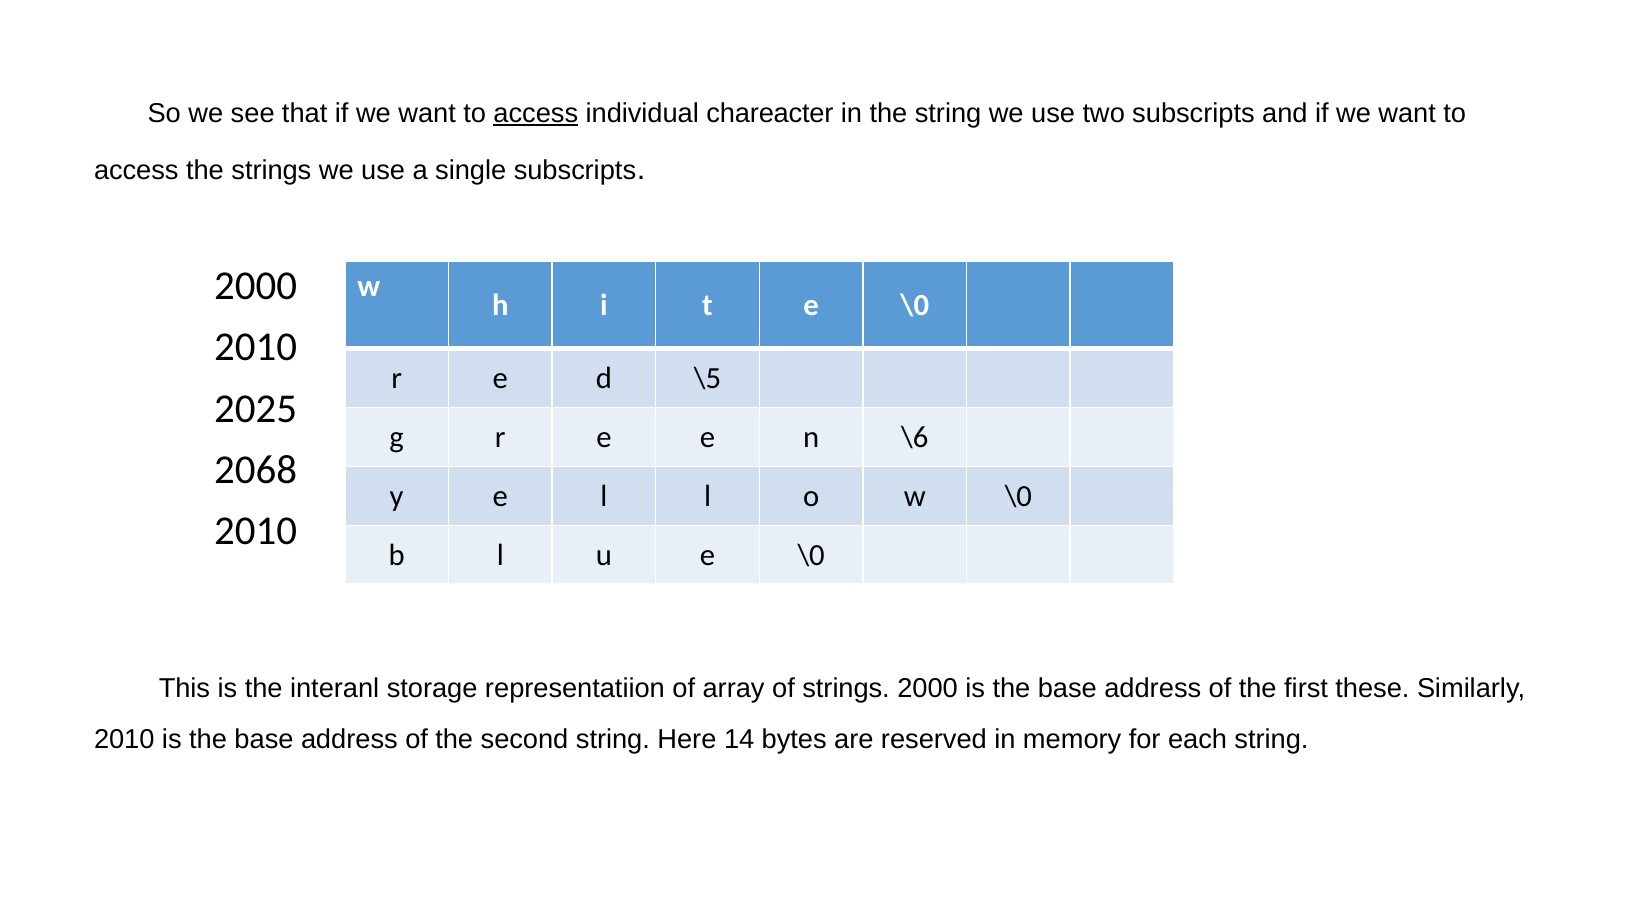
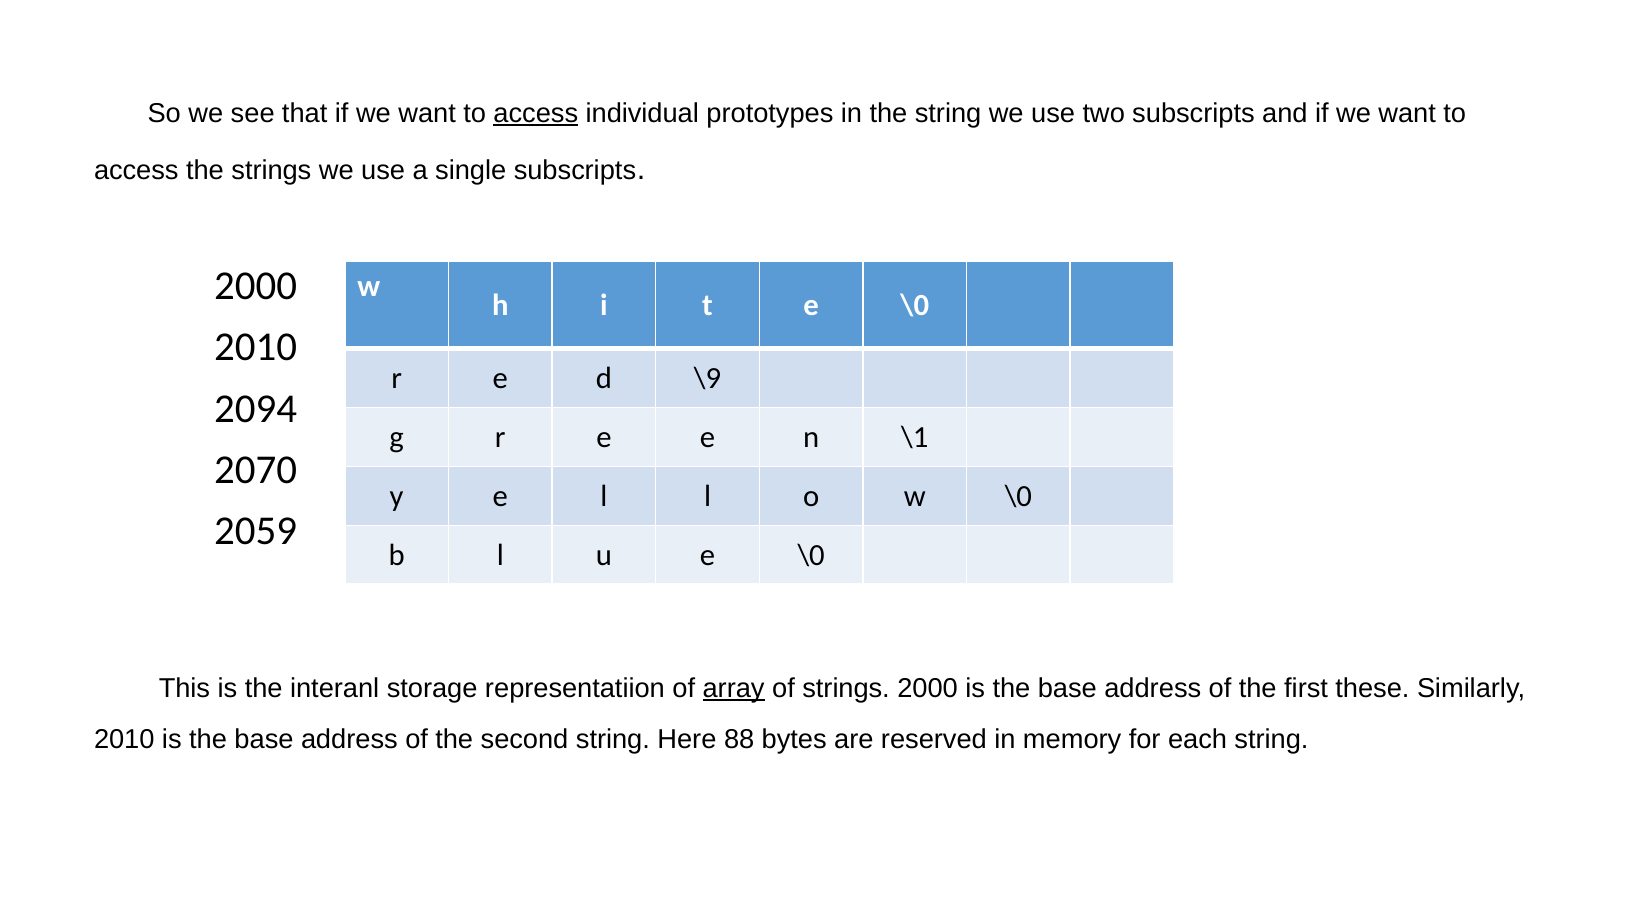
chareacter: chareacter -> prototypes (770, 113)
\5: \5 -> \9 (708, 378)
2025: 2025 -> 2094 (256, 408)
\6: \6 -> \1 (915, 437)
2068: 2068 -> 2070 (256, 470)
2010: 2010 -> 2059 (256, 531)
array underline: none -> present (734, 688)
14: 14 -> 88 (739, 740)
